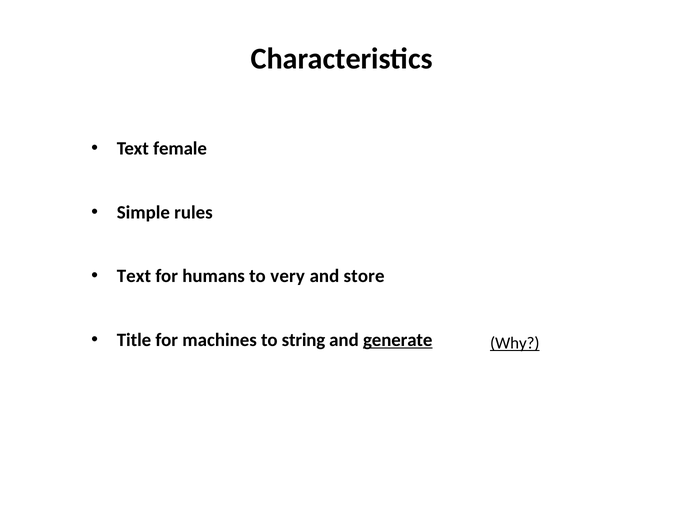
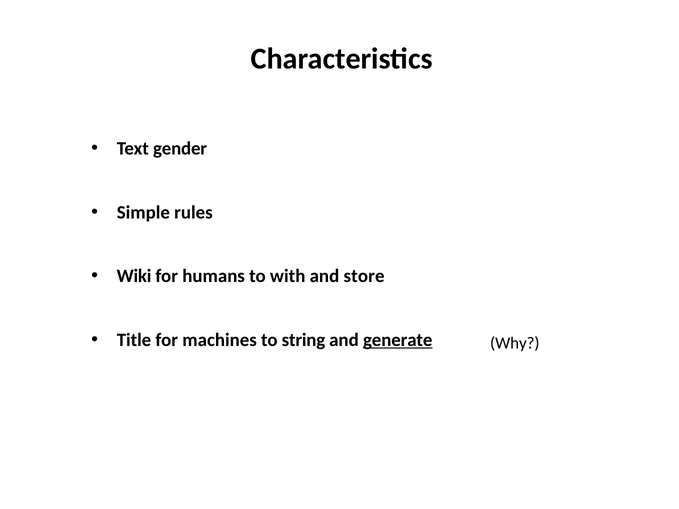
female: female -> gender (180, 149)
Text: Text -> Wiki (134, 276)
very: very -> with (288, 276)
Why underline: present -> none (515, 343)
